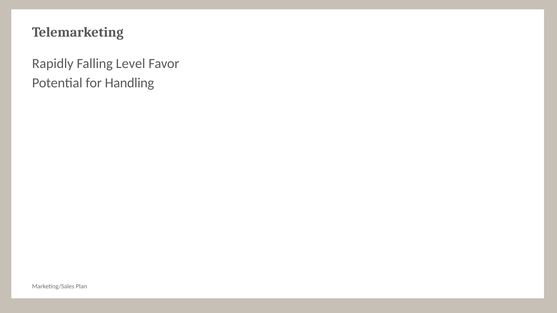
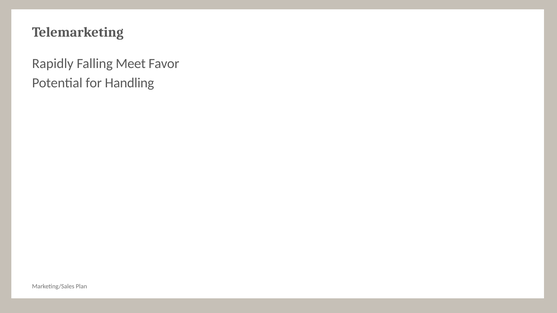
Level: Level -> Meet (131, 64)
